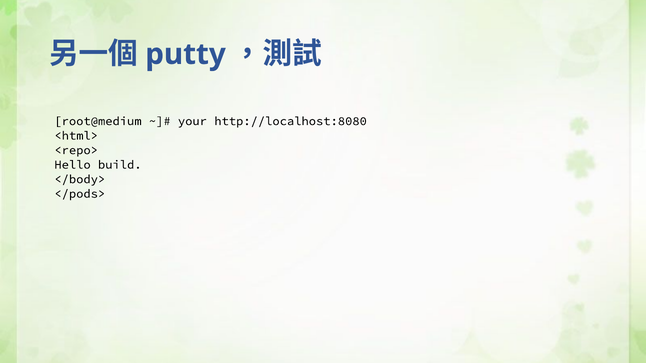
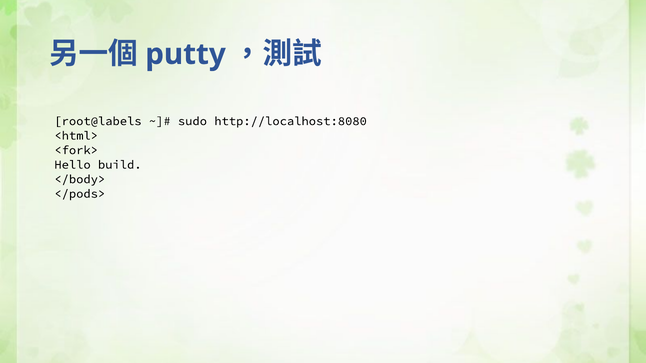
root@medium: root@medium -> root@labels (98, 121)
your: your -> sudo (192, 121)
<repo>: <repo> -> <fork> (76, 150)
